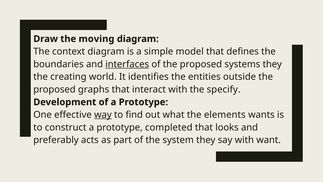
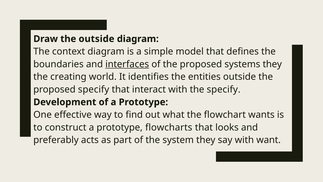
the moving: moving -> outside (96, 39)
proposed graphs: graphs -> specify (94, 89)
way underline: present -> none (103, 115)
elements: elements -> flowchart (225, 115)
completed: completed -> flowcharts (169, 127)
